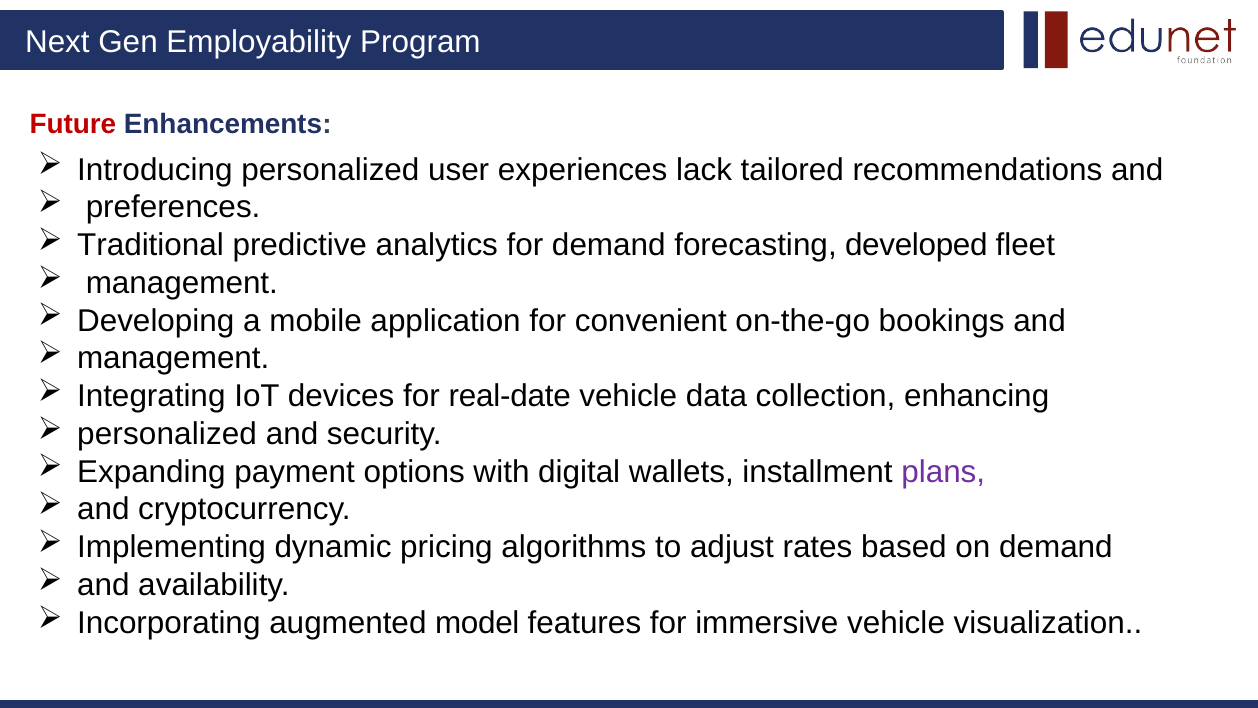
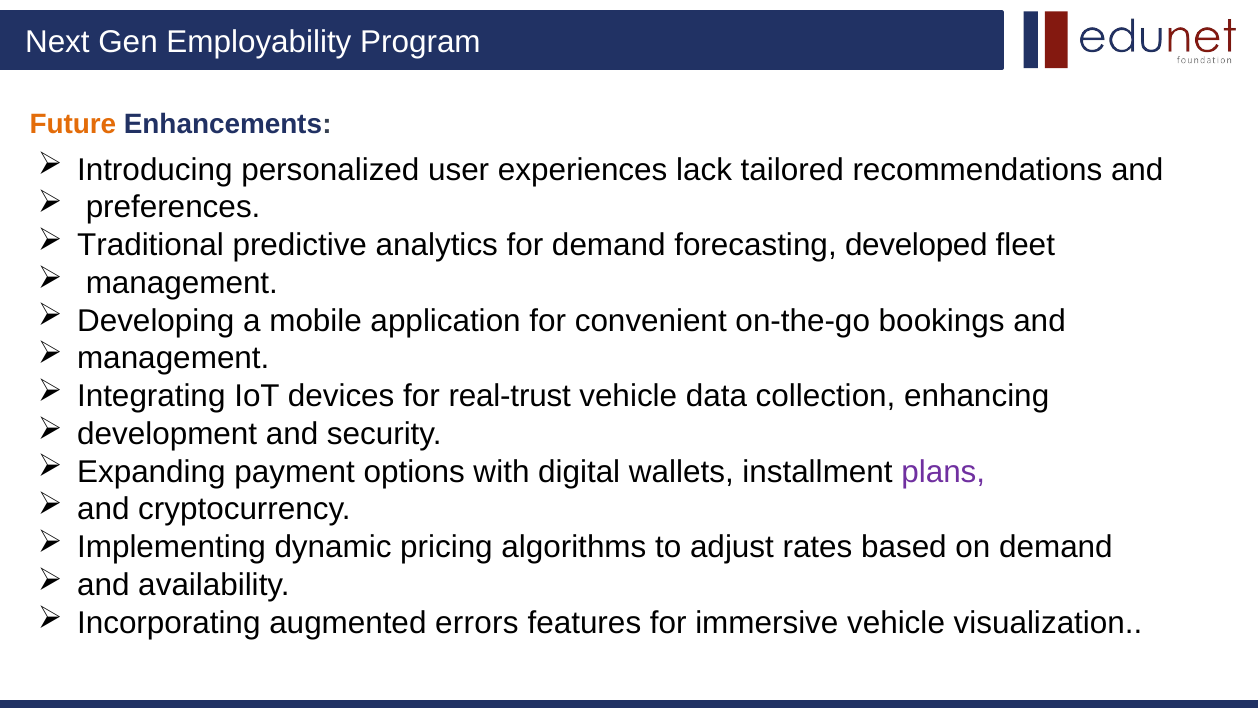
Future colour: red -> orange (73, 124)
real-date: real-date -> real-trust (510, 396)
personalized: personalized -> development (167, 434)
model: model -> errors (477, 622)
